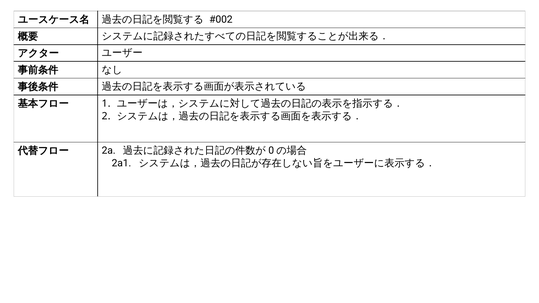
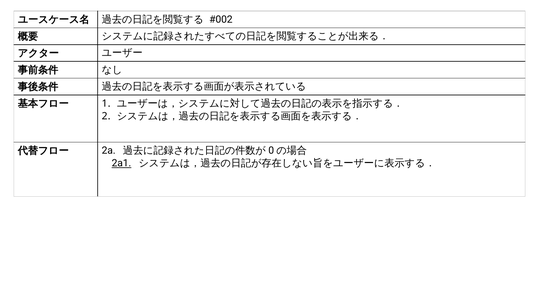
2a1 underline: none -> present (121, 163)
